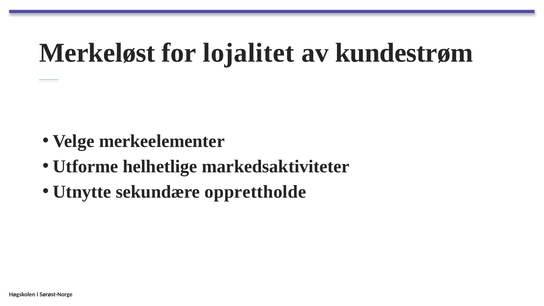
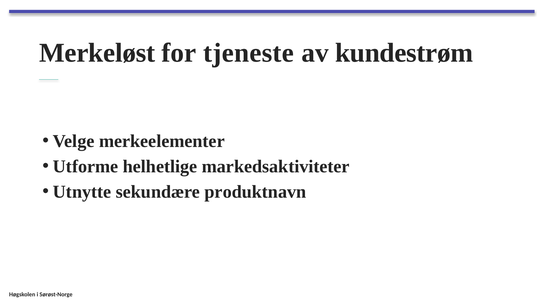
lojalitet: lojalitet -> tjeneste (248, 53)
opprettholde: opprettholde -> produktnavn (255, 192)
